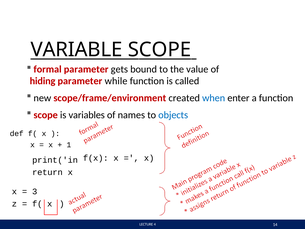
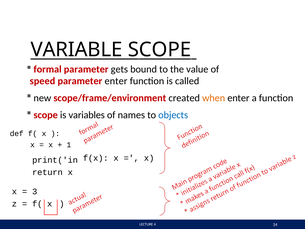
hiding: hiding -> speed (42, 81)
parameter while: while -> enter (116, 81)
when colour: blue -> orange (214, 98)
